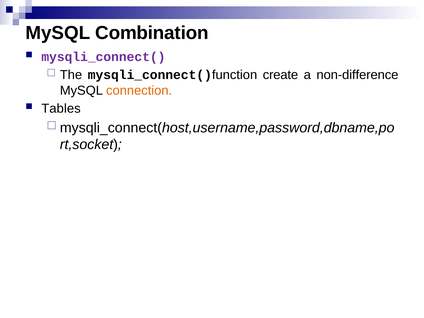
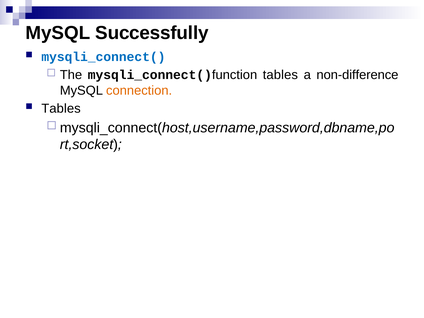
Combination: Combination -> Successfully (152, 33)
mysqli_connect( colour: purple -> blue (103, 57)
mysqli_connect()function create: create -> tables (280, 75)
